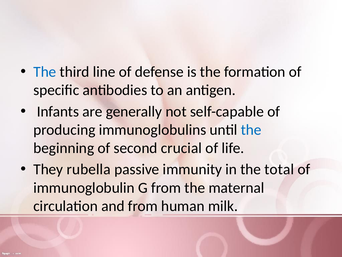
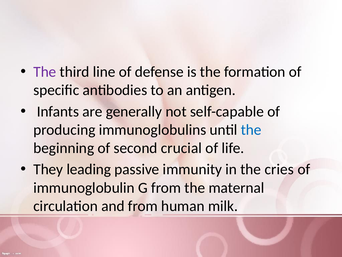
The colour: blue -> purple (45, 72)
rubella: rubella -> leading (89, 169)
total: total -> cries (279, 169)
